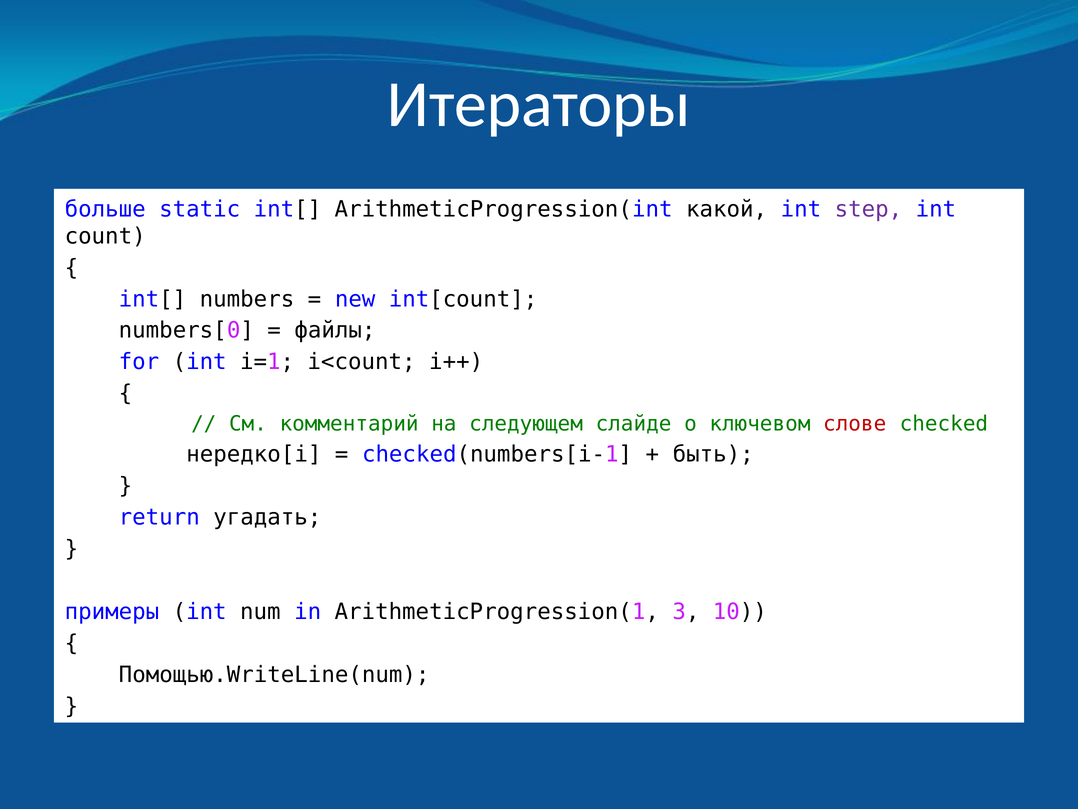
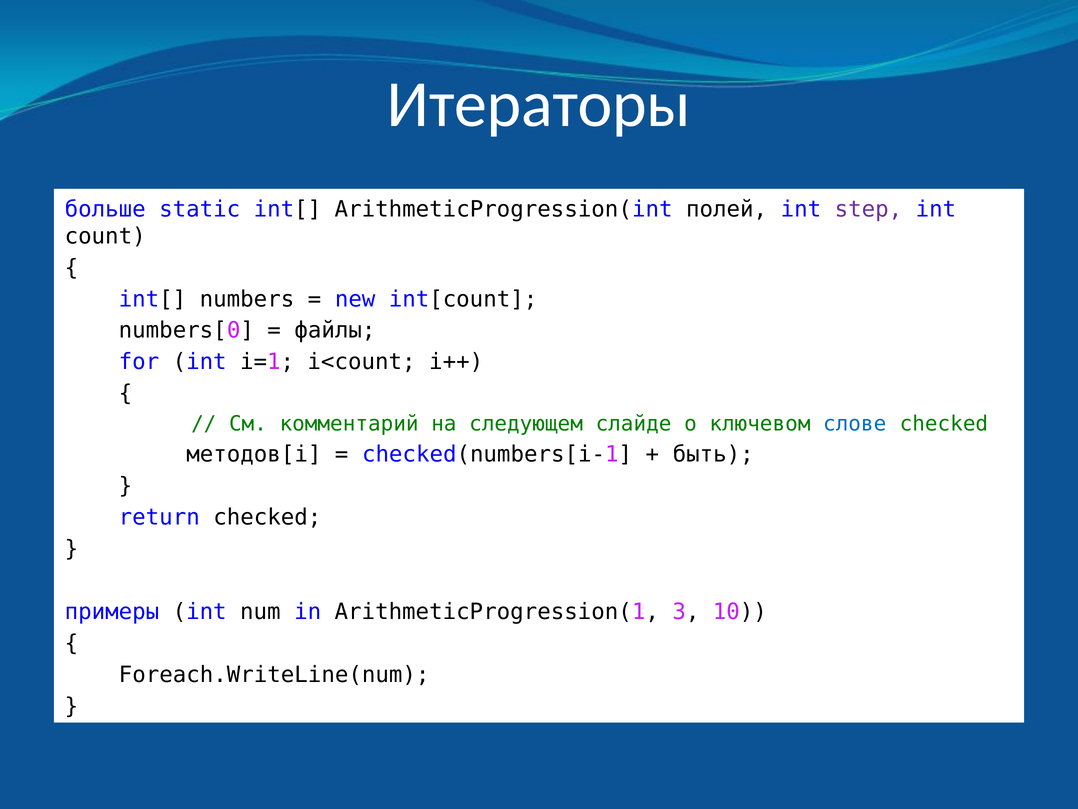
какой: какой -> полей (727, 209)
слове colour: red -> blue (855, 423)
нередко[i: нередко[i -> методов[i (254, 454)
return угадать: угадать -> checked (267, 517)
Помощью.WriteLine(num: Помощью.WriteLine(num -> Foreach.WriteLine(num (274, 674)
